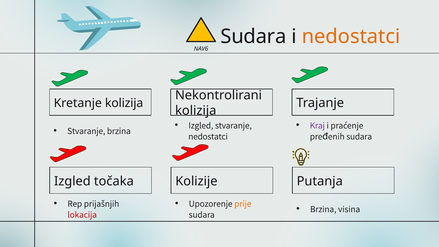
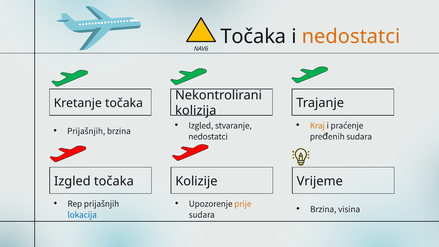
Sudara: Sudara -> Točaka (253, 37)
Kretanje kolizija: kolizija -> točaka (124, 103)
Kraj colour: purple -> orange (317, 125)
Stvaranje: Stvaranje -> Prijašnjih (86, 131)
Putanja: Putanja -> Vrijeme (320, 181)
lokacija colour: red -> blue (82, 215)
